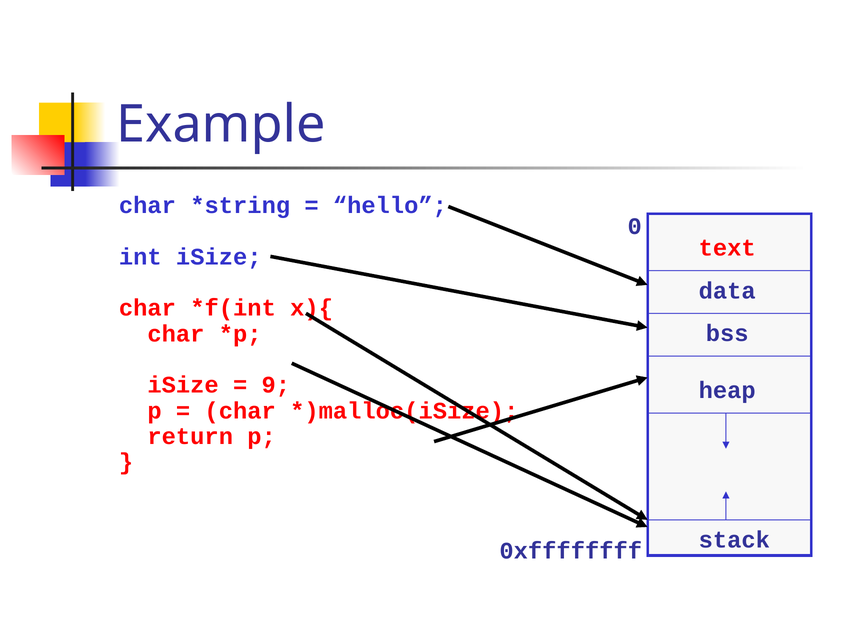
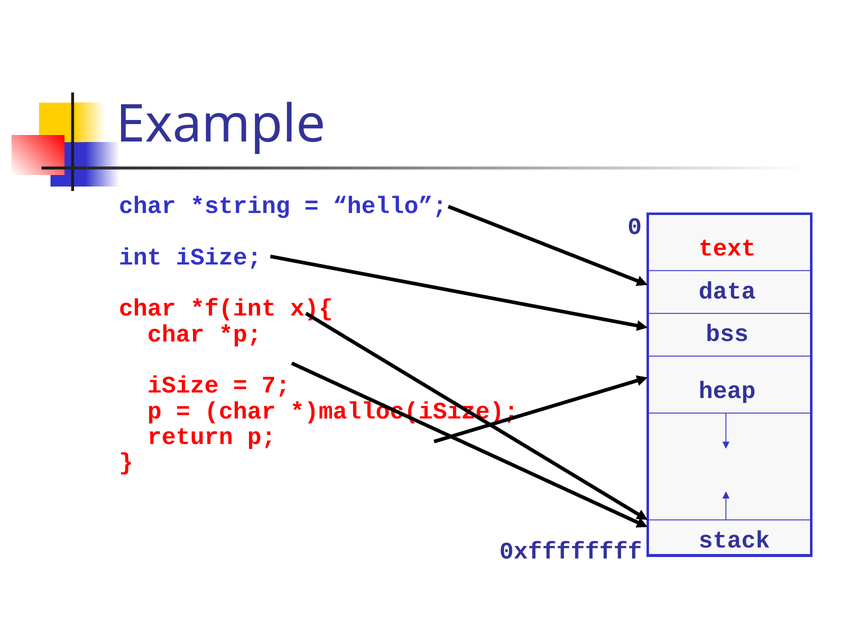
9: 9 -> 7 (276, 385)
